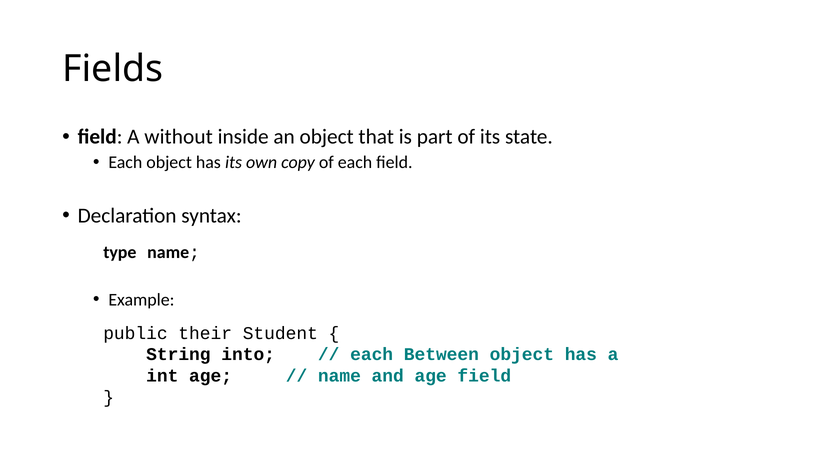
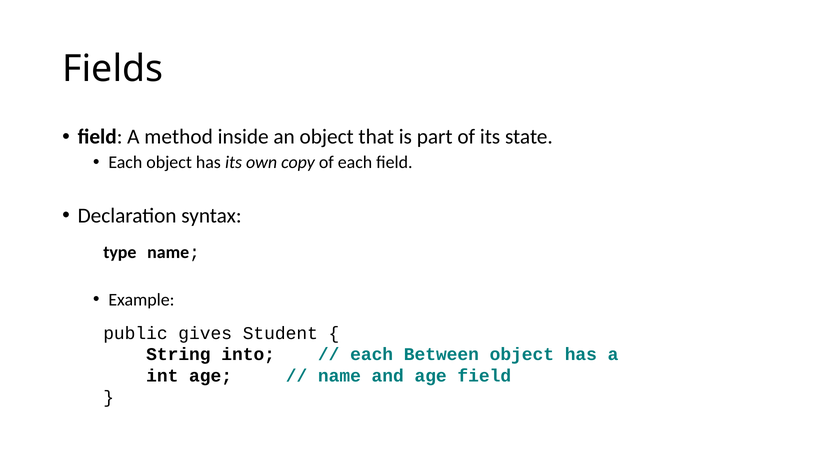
without: without -> method (179, 137)
their: their -> gives (205, 333)
